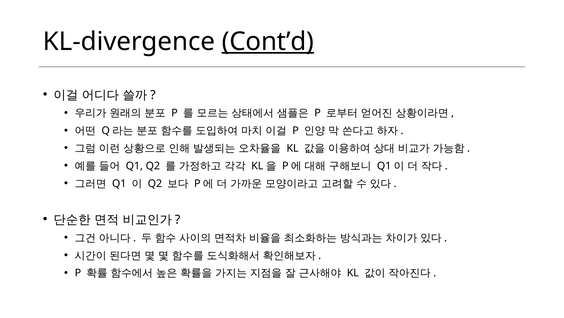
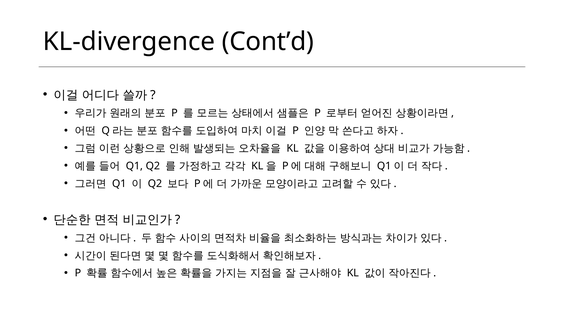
Cont’d underline: present -> none (268, 42)
